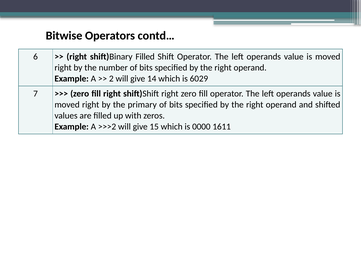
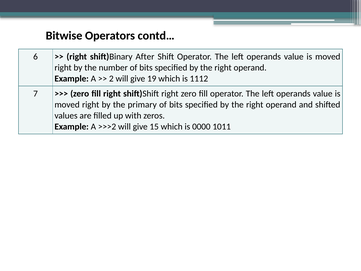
shift)Binary Filled: Filled -> After (145, 57)
14: 14 -> 19 (152, 79)
6029: 6029 -> 1112 (199, 79)
1611: 1611 -> 1011 (222, 127)
